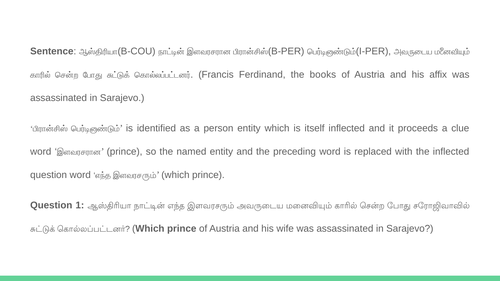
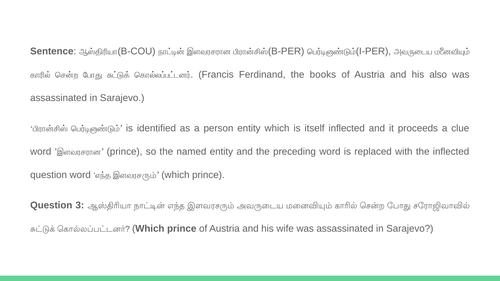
affix: affix -> also (438, 75)
1: 1 -> 3 (80, 205)
